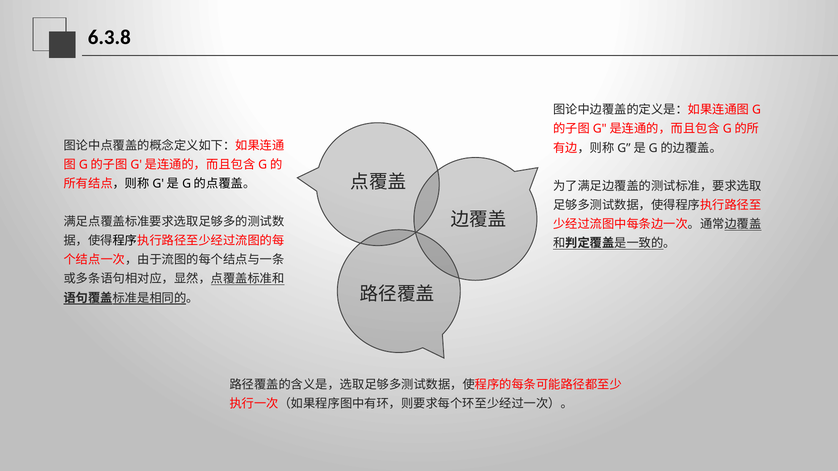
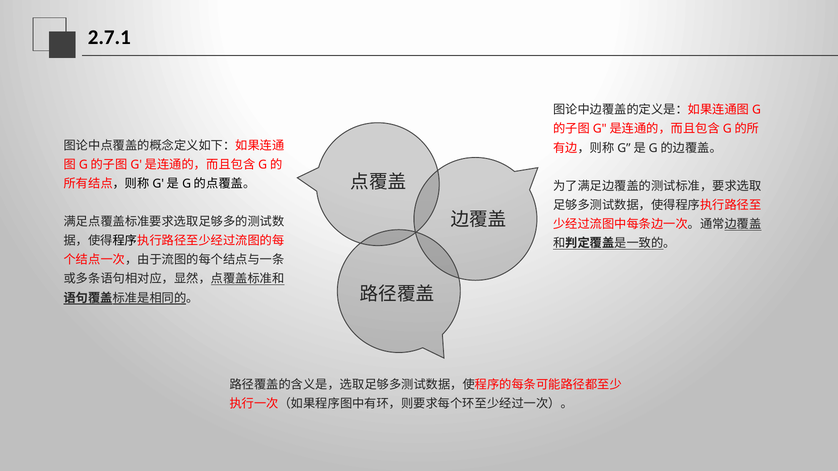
6.3.8: 6.3.8 -> 2.7.1 (109, 37)
